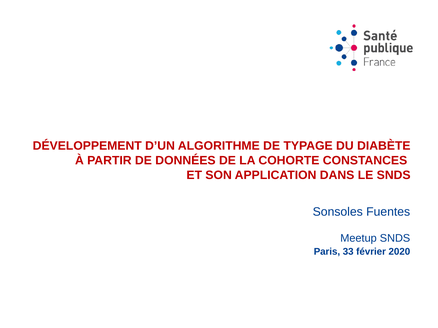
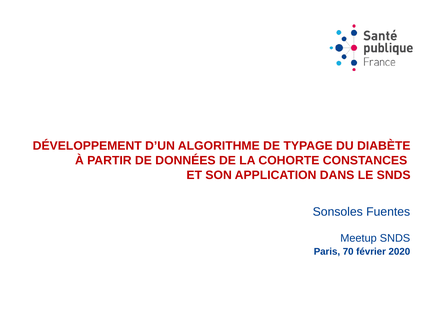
33: 33 -> 70 (348, 252)
